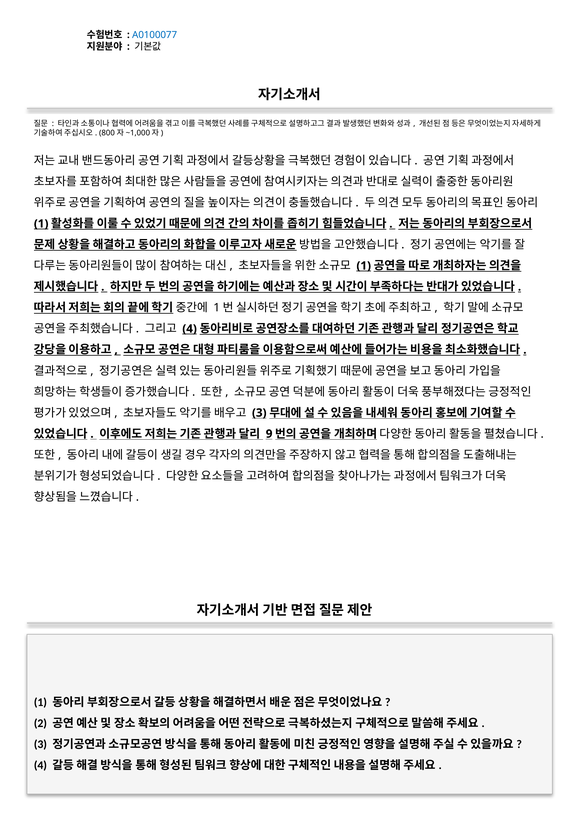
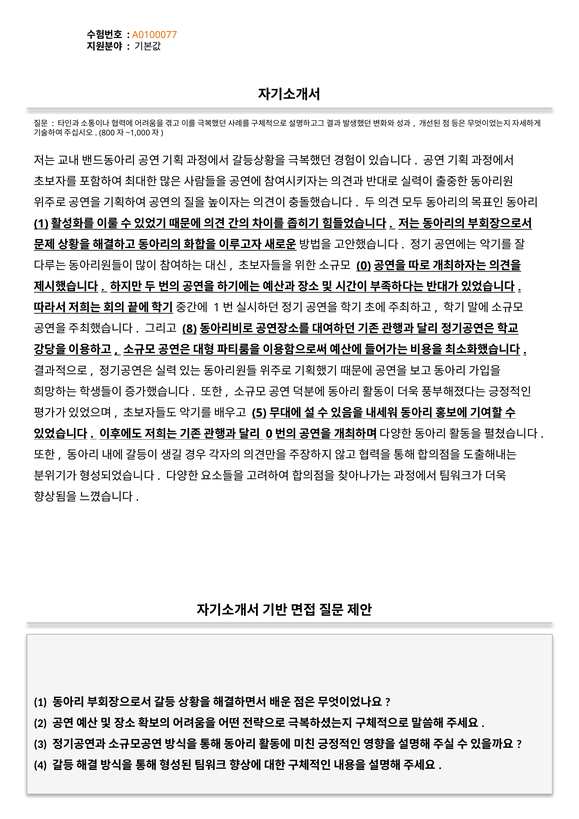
A0100077 colour: blue -> orange (155, 35)
1: 1 -> 0 (364, 266)
4: 4 -> 8 (190, 329)
3: 3 -> 5 (259, 413)
9: 9 -> 0 (269, 434)
